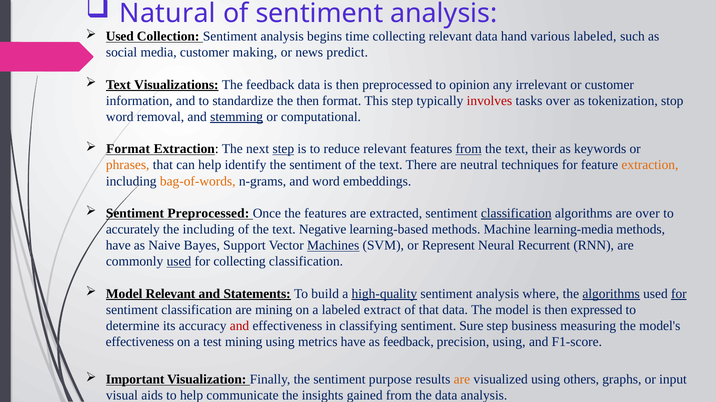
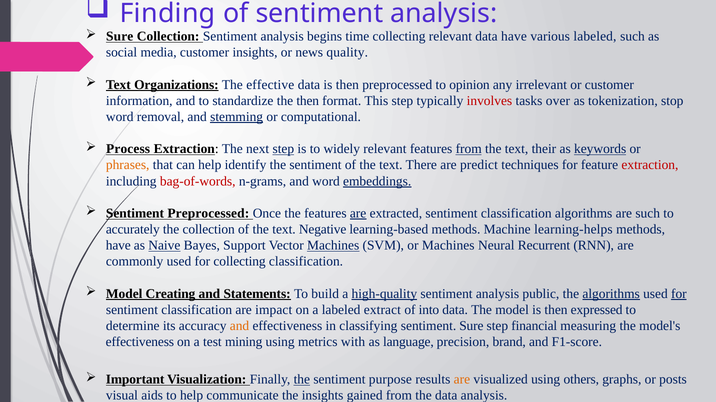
Natural: Natural -> Finding (168, 13)
Used: Used -> Sure (120, 36)
data hand: hand -> have (514, 36)
customer making: making -> insights (255, 53)
predict: predict -> quality (347, 53)
Visualizations: Visualizations -> Organizations (176, 85)
The feedback: feedback -> effective (270, 85)
Format: Format -> Process (128, 149)
reduce: reduce -> widely (342, 149)
keywords underline: none -> present (600, 149)
neutral: neutral -> predict (479, 165)
extraction colour: orange -> red (650, 165)
bag-of-words colour: orange -> red (198, 181)
embeddings underline: none -> present (377, 181)
are underline: none -> present (358, 214)
classification underline: present -> none (516, 214)
are over: over -> such (648, 214)
the including: including -> collection (209, 230)
learning-media: learning-media -> learning-helps (573, 230)
Naive underline: none -> present (164, 246)
or Represent: Represent -> Machines (448, 246)
used underline: present -> none (179, 262)
Model Relevant: Relevant -> Creating (170, 294)
where: where -> public (541, 294)
are mining: mining -> impact (274, 310)
of that: that -> into (429, 310)
and colour: red -> orange (240, 326)
business: business -> financial (534, 326)
metrics have: have -> with (353, 343)
as feedback: feedback -> language (408, 343)
precision using: using -> brand (509, 343)
the underline: none -> present (302, 380)
input: input -> posts (673, 380)
